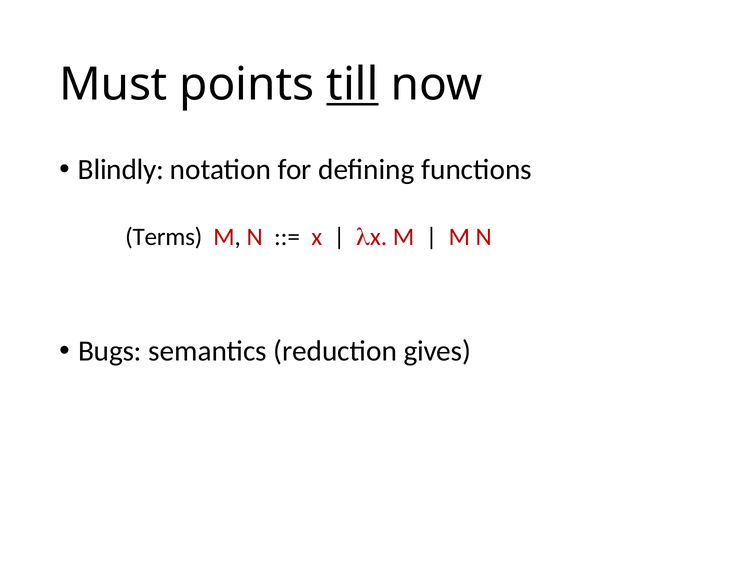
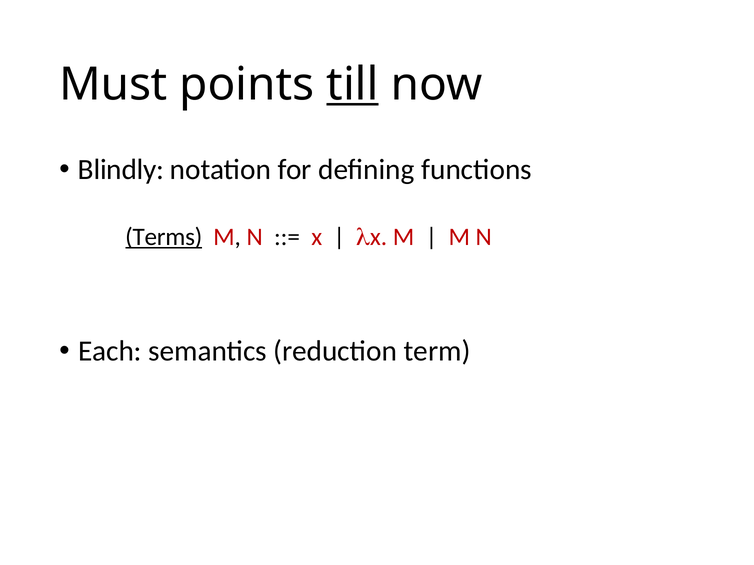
Terms underline: none -> present (164, 237)
Bugs: Bugs -> Each (110, 351)
gives: gives -> term (437, 351)
